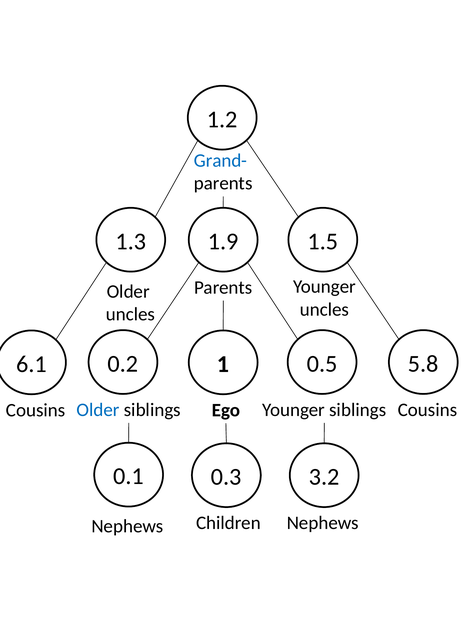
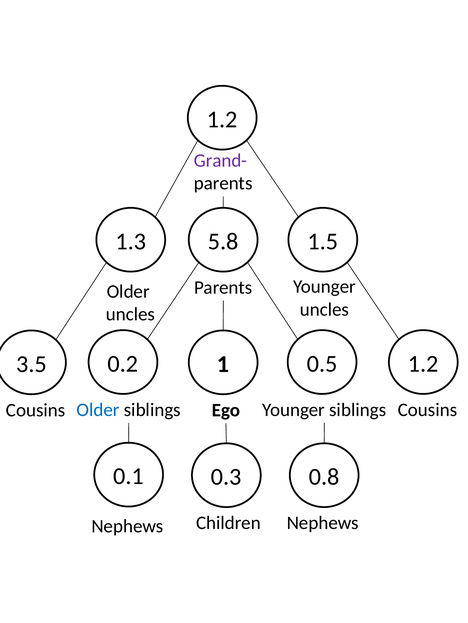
Grand- colour: blue -> purple (221, 161)
1.9: 1.9 -> 5.8 (223, 242)
5.8: 5.8 -> 1.2 (423, 364)
6.1: 6.1 -> 3.5 (31, 365)
3.2: 3.2 -> 0.8 (324, 478)
